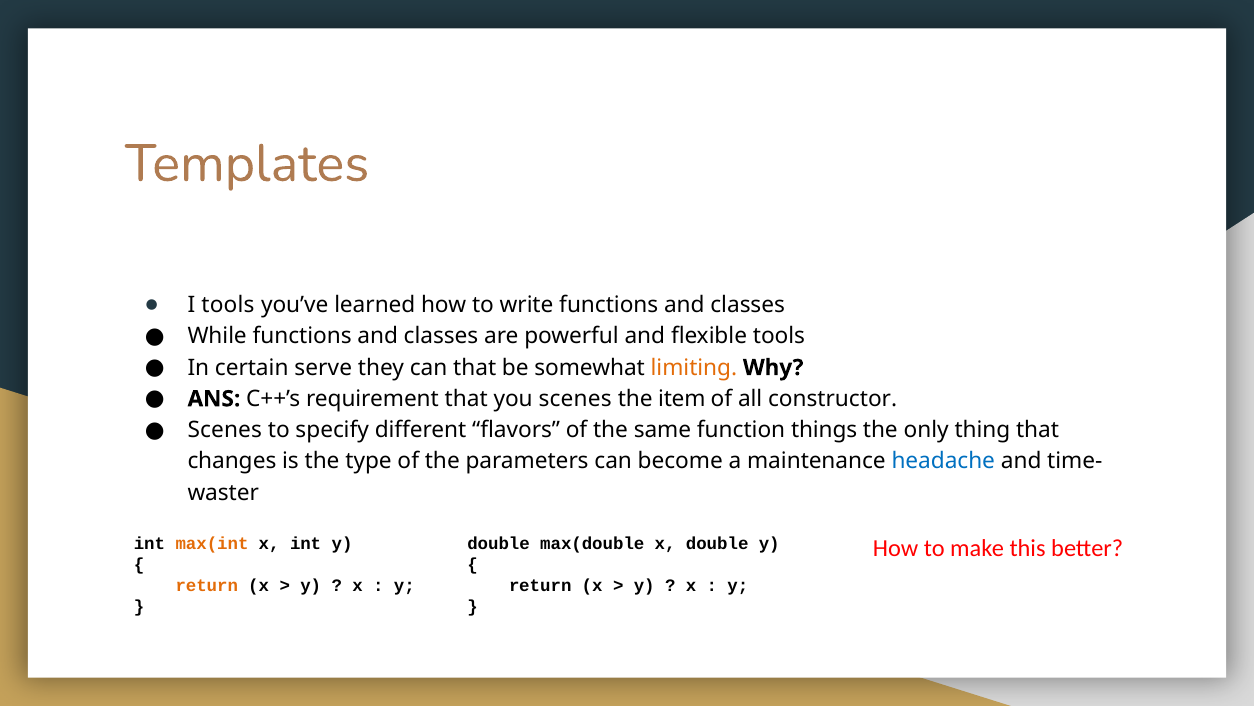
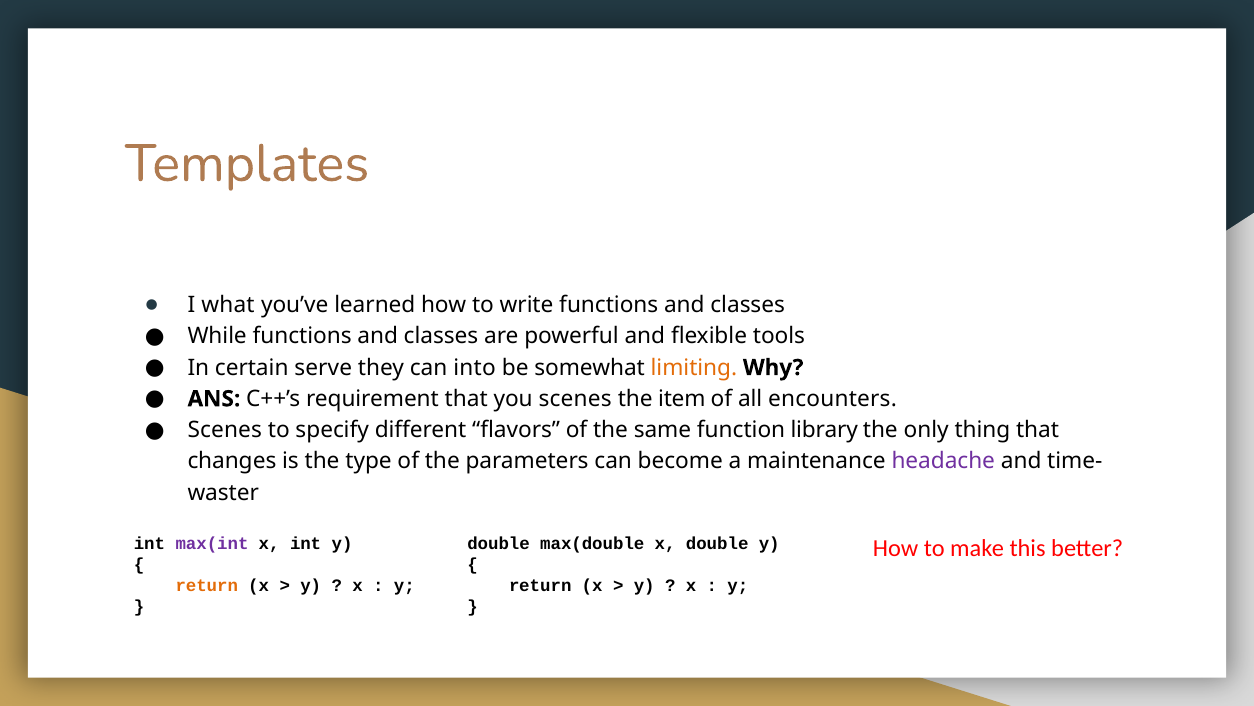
I tools: tools -> what (228, 305)
can that: that -> into (475, 367)
constructor: constructor -> encounters (832, 399)
things: things -> library (824, 430)
headache colour: blue -> purple (943, 461)
max(int colour: orange -> purple (212, 543)
